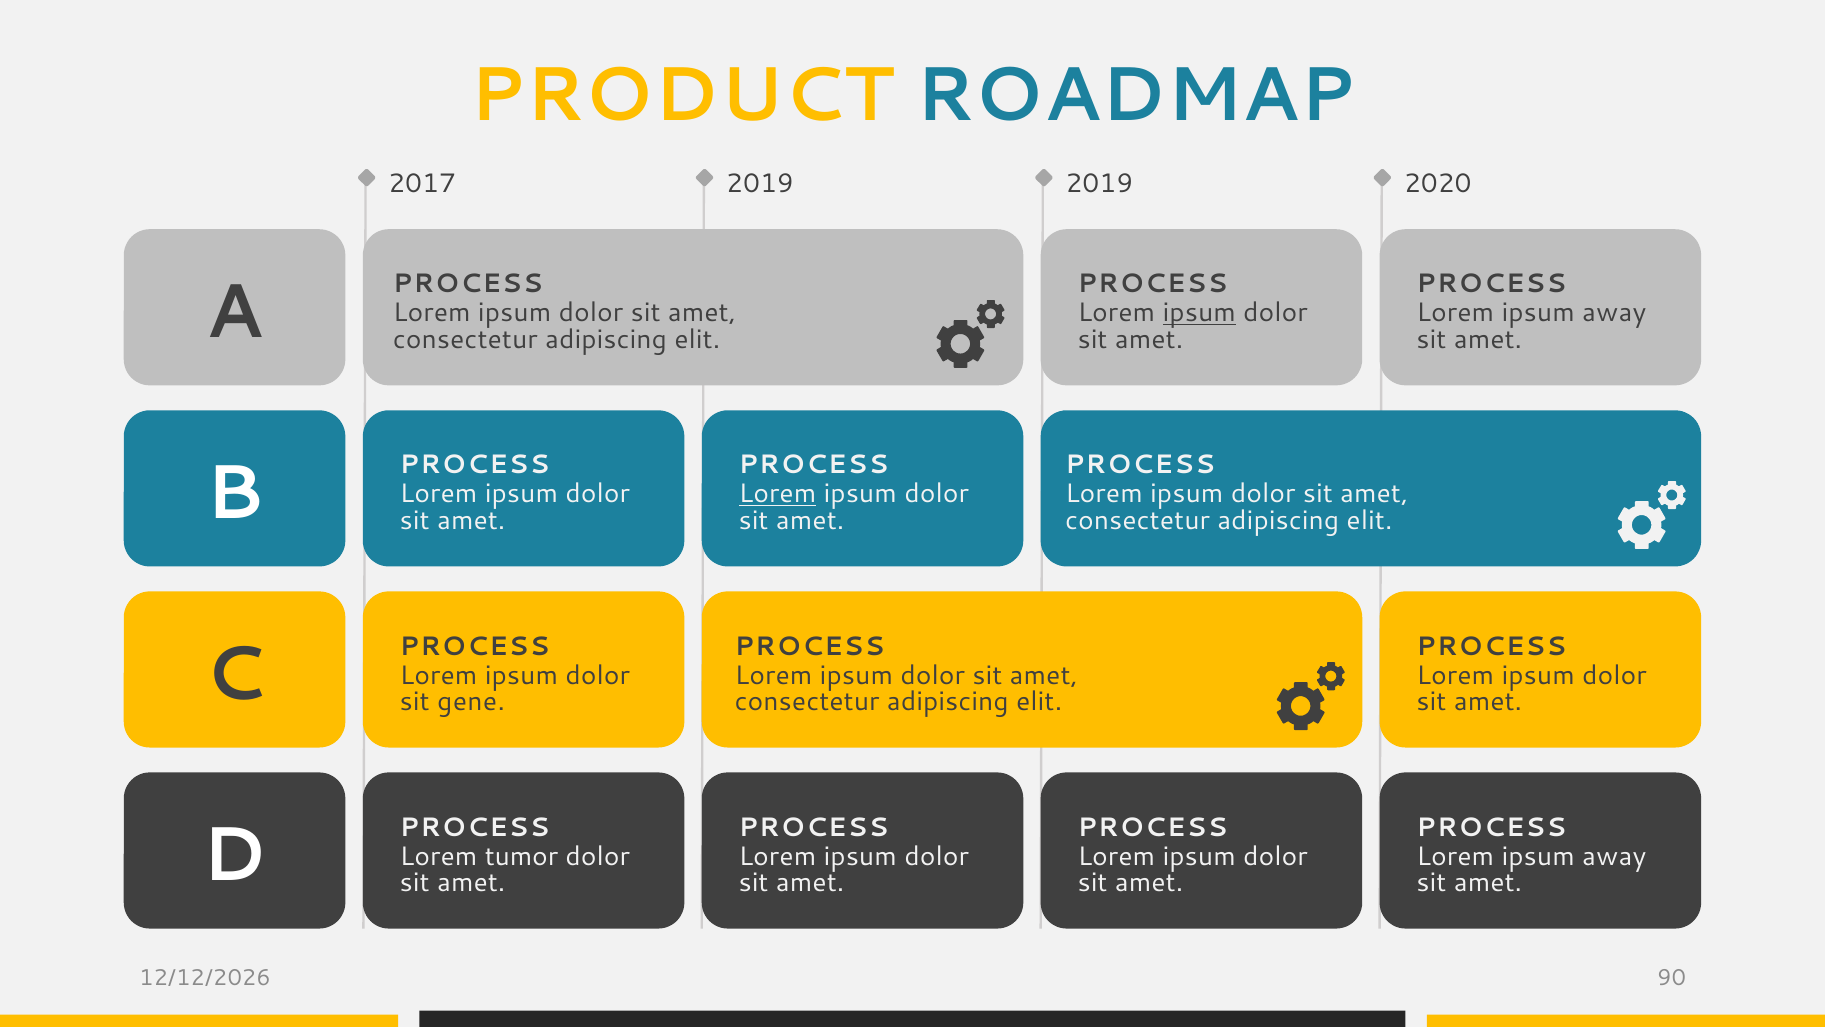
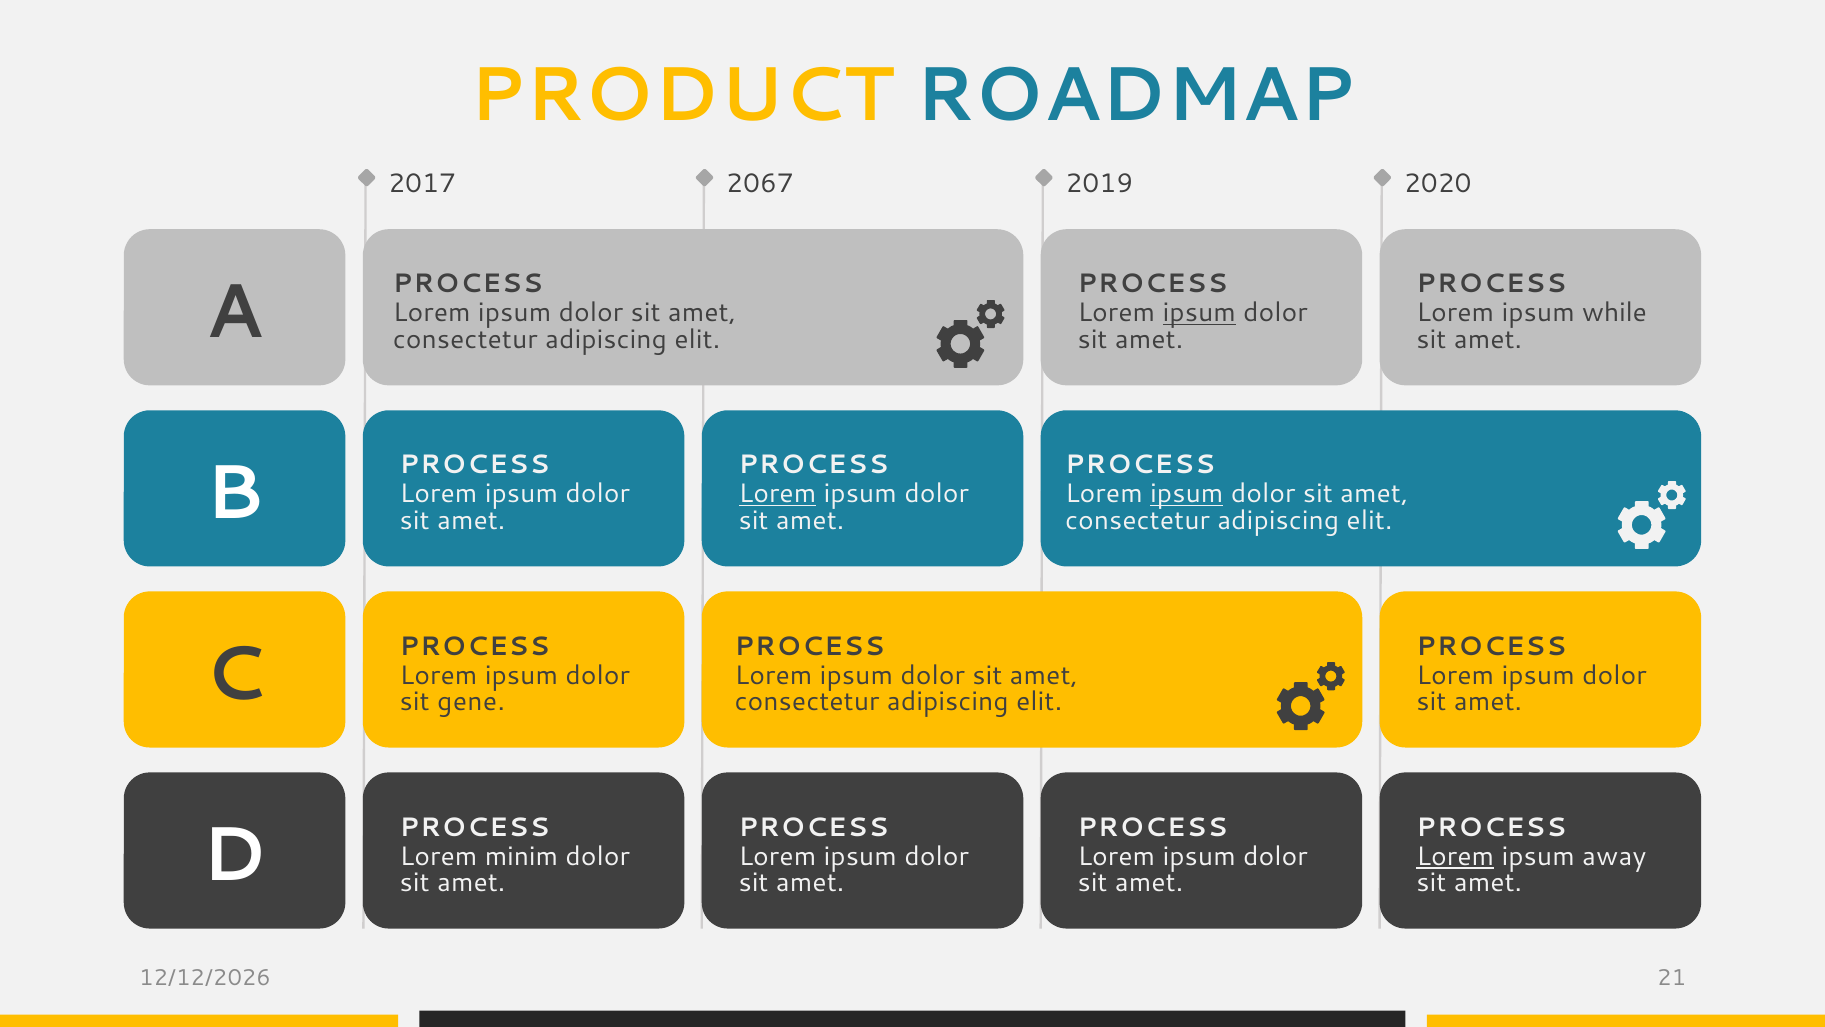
2017 2019: 2019 -> 2067 (760, 184)
away: away -> while (1615, 313)
ipsum underline: none -> present (1187, 494)
tumor: tumor -> minim (521, 856)
Lorem underline: none -> present (1455, 856)
90: 90 -> 21 (1672, 978)
